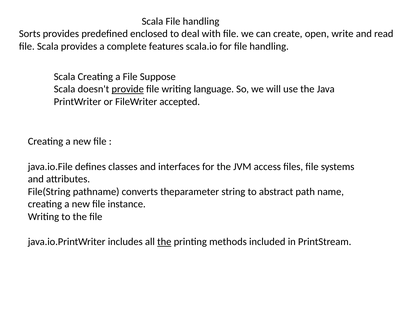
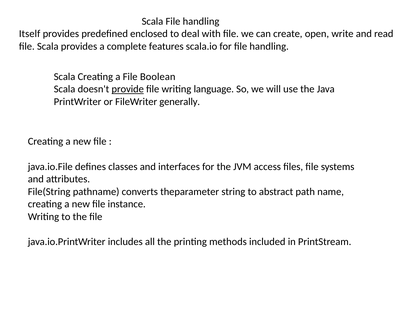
Sorts: Sorts -> Itself (30, 34)
Suppose: Suppose -> Boolean (158, 77)
accepted: accepted -> generally (180, 102)
the underline: present -> none (164, 242)
